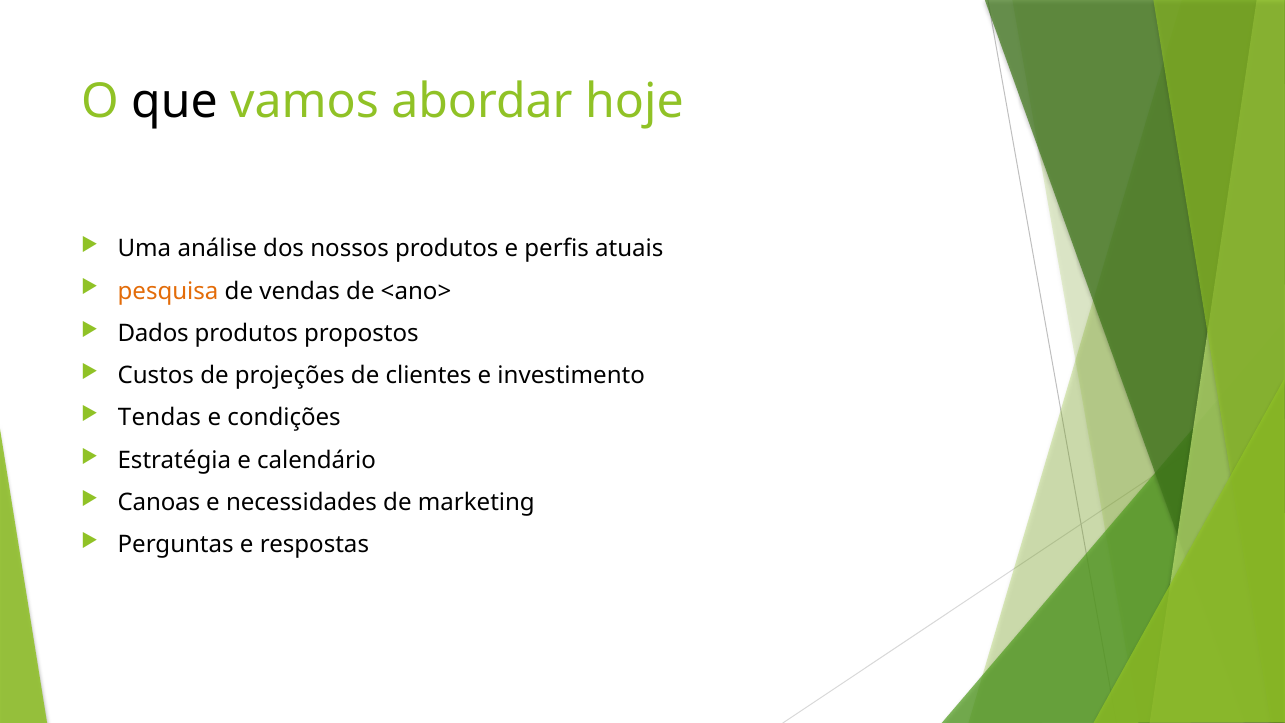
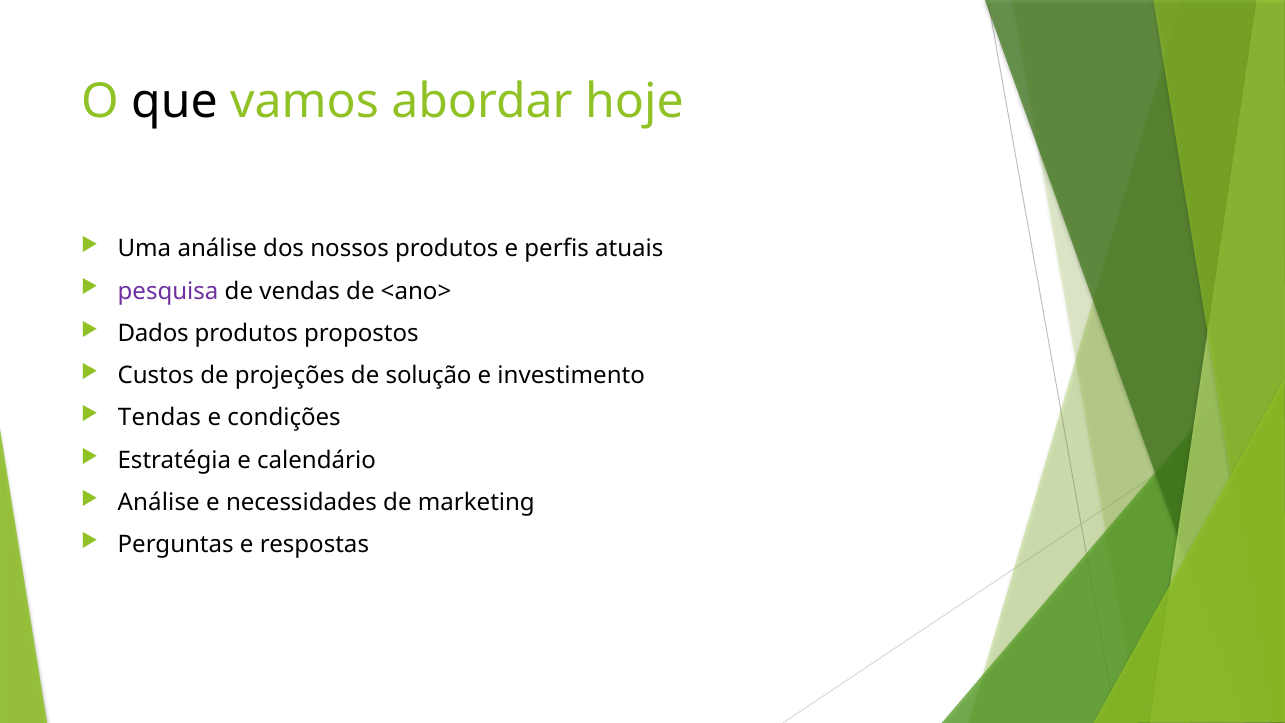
pesquisa colour: orange -> purple (168, 291)
clientes: clientes -> solução (429, 376)
Canoas: Canoas -> Análise (159, 503)
